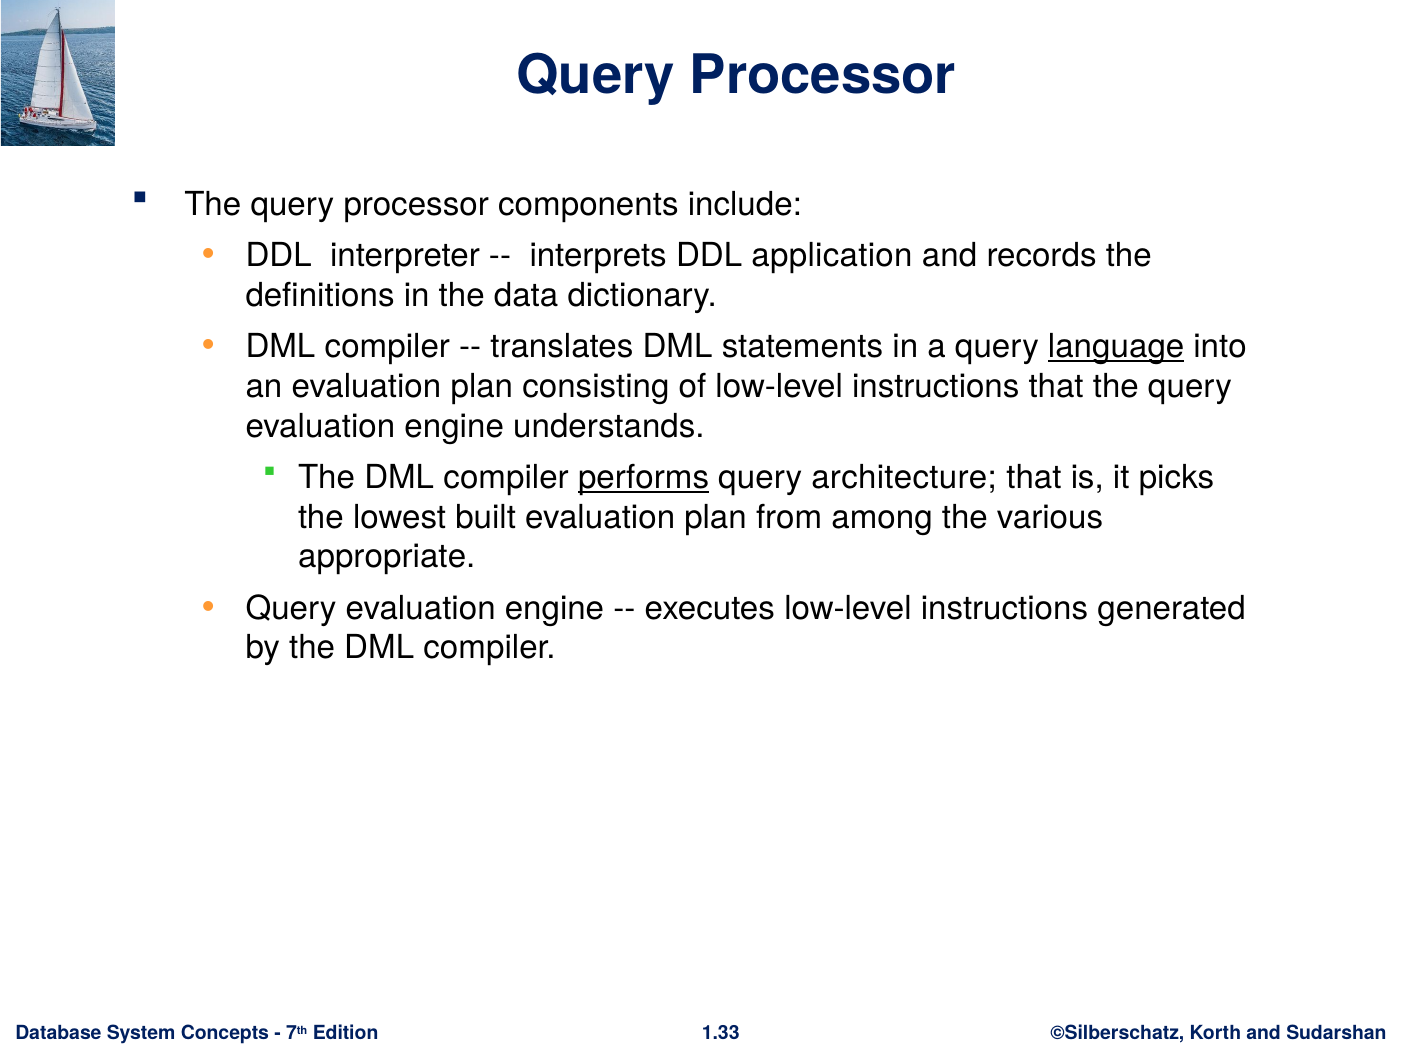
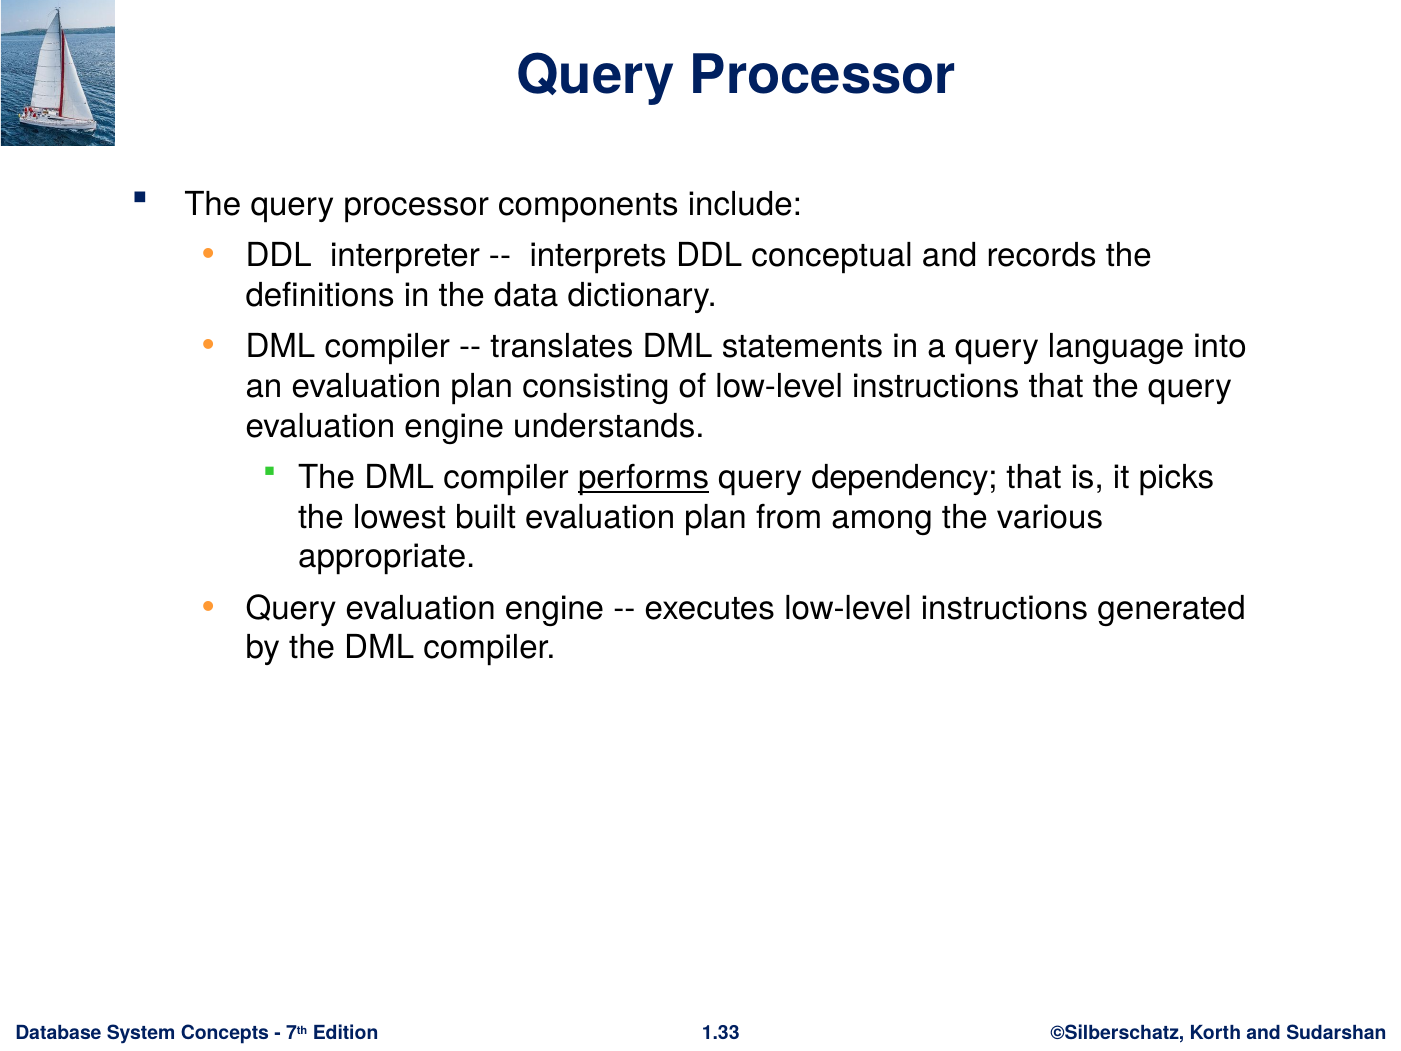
application: application -> conceptual (832, 256)
language underline: present -> none (1116, 347)
architecture: architecture -> dependency (904, 477)
